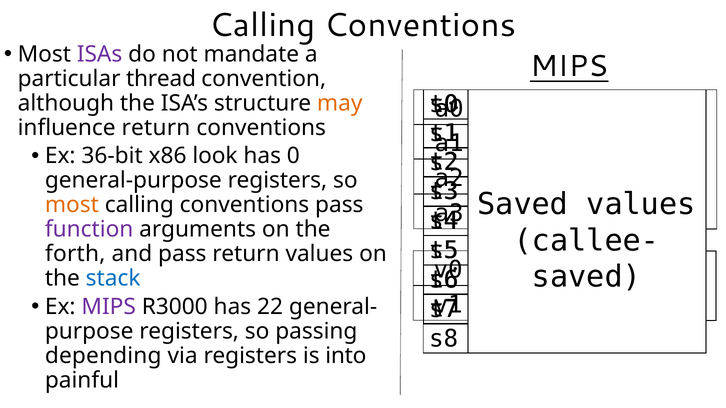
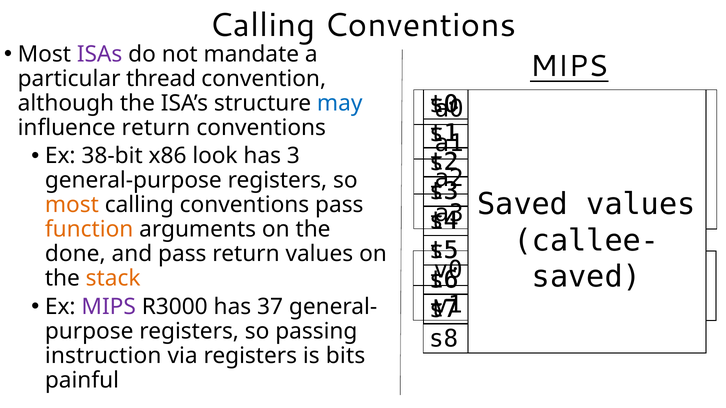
may colour: orange -> blue (340, 103)
36-bit: 36-bit -> 38-bit (112, 156)
0: 0 -> 3 (293, 156)
function colour: purple -> orange (89, 230)
forth: forth -> done (75, 254)
stack colour: blue -> orange (113, 279)
22: 22 -> 37 (270, 307)
depending: depending -> instruction (103, 356)
into: into -> bits (346, 356)
